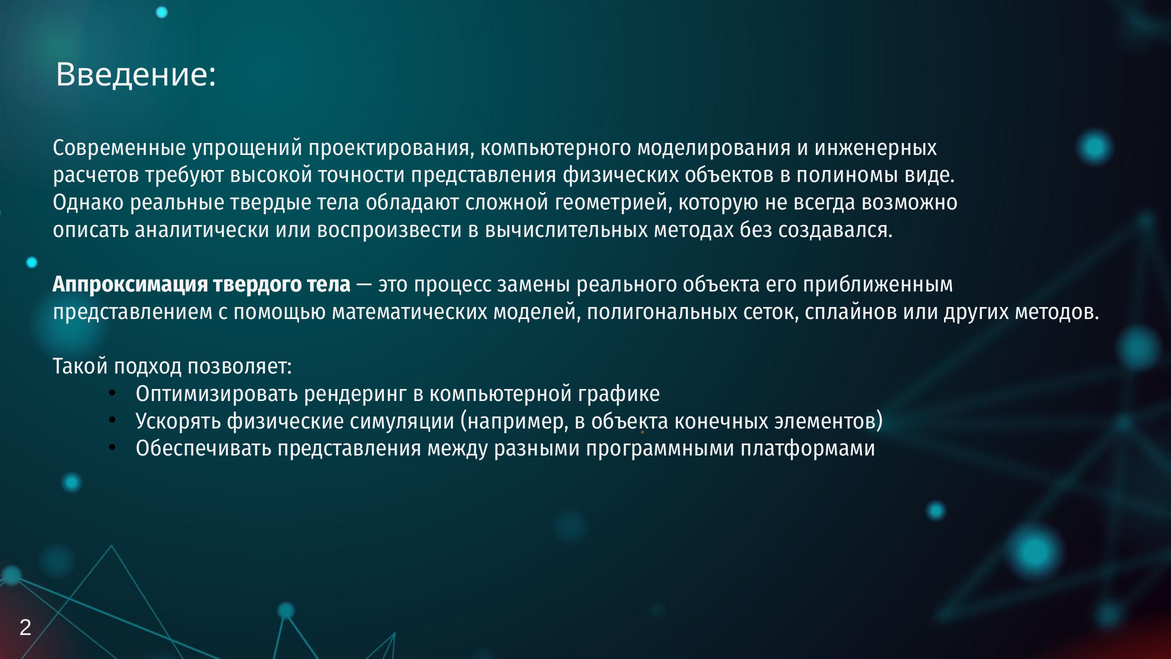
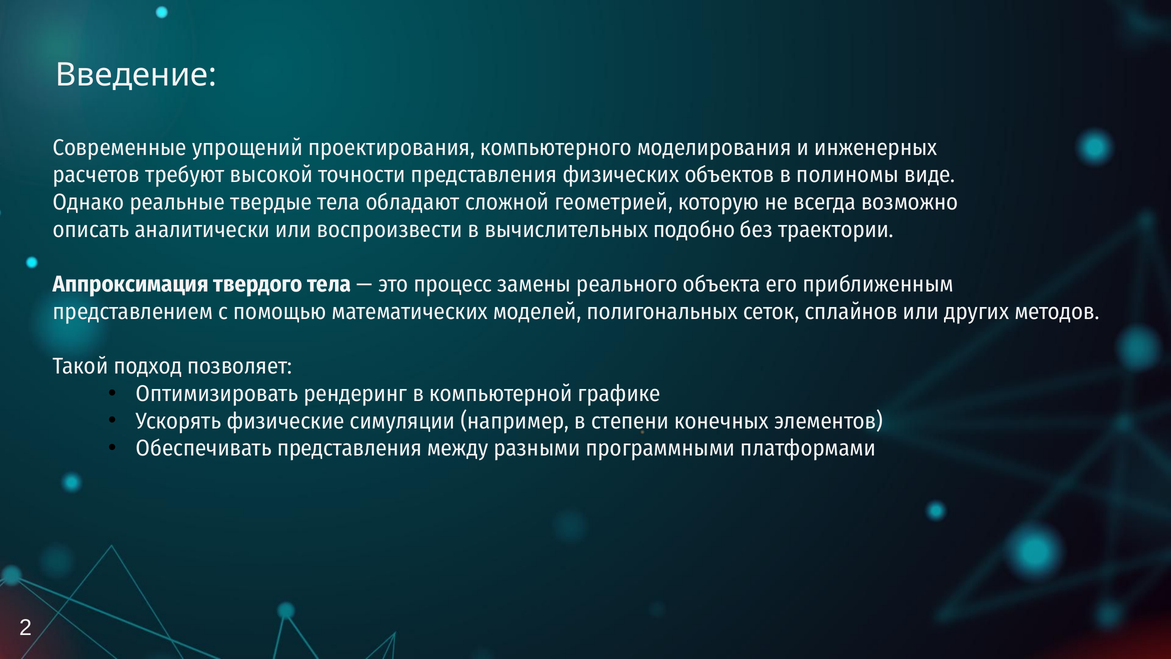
методах: методах -> подобно (694, 230)
создавался: создавался -> траектории (836, 230)
в объекта: объекта -> степени (630, 421)
